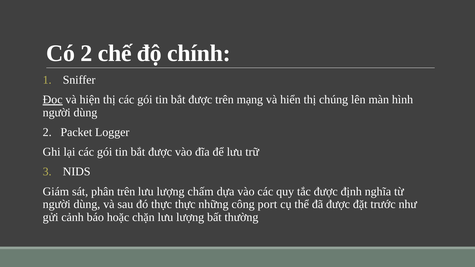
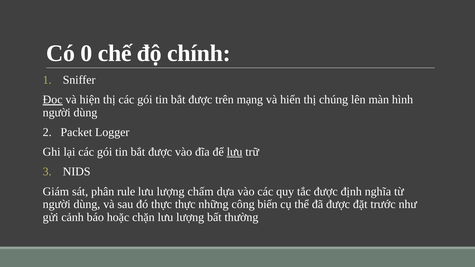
Có 2: 2 -> 0 (86, 53)
lưu underline: none -> present (235, 152)
phân trên: trên -> rule (126, 192)
port: port -> biến (268, 204)
